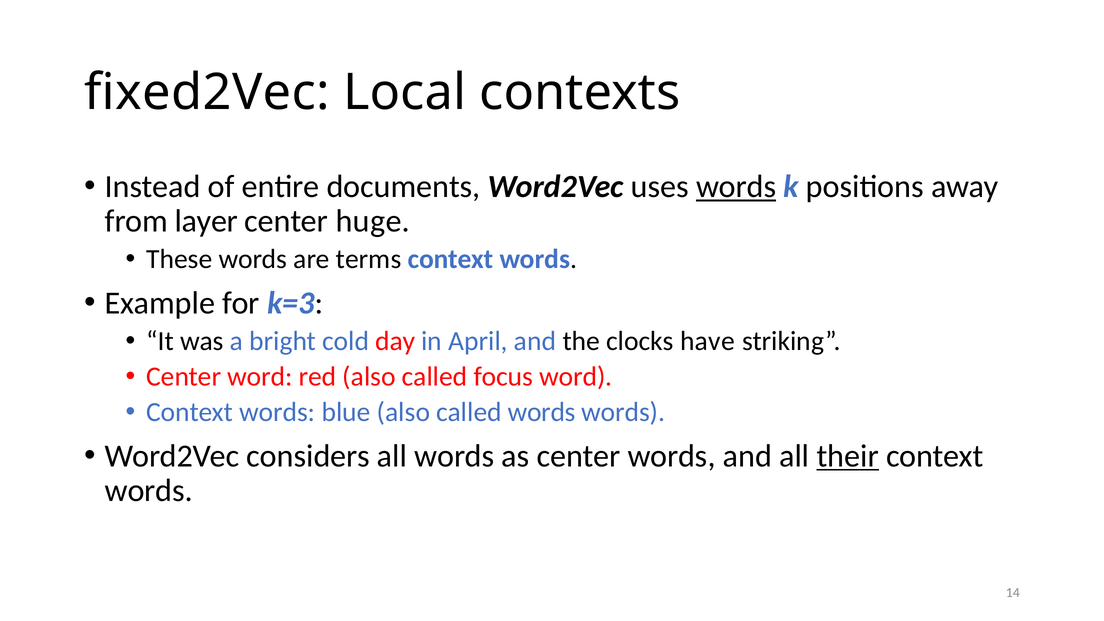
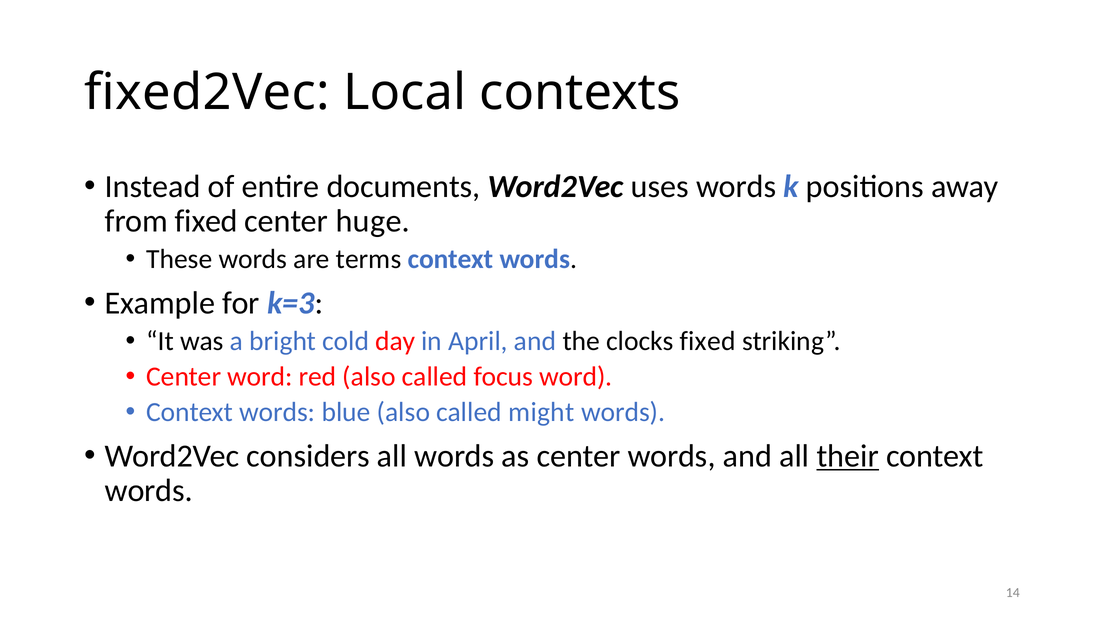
words underline: present -> none (736, 187)
from layer: layer -> fixed (206, 221)
clocks have: have -> fixed (708, 341)
called words: words -> might (541, 412)
